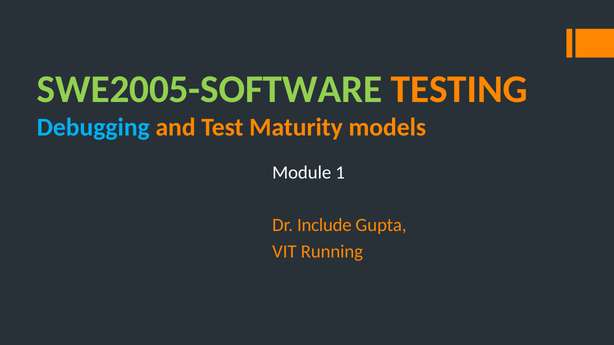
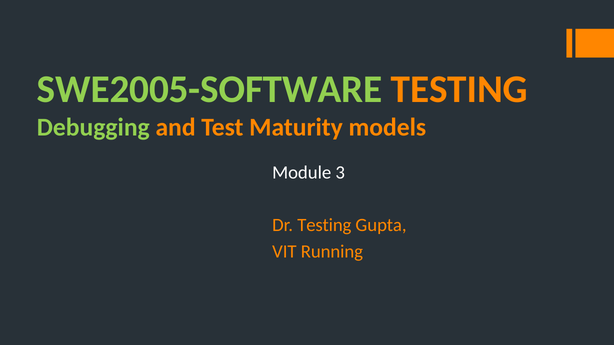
Debugging colour: light blue -> light green (93, 127)
1: 1 -> 3 (340, 173)
Dr Include: Include -> Testing (324, 225)
